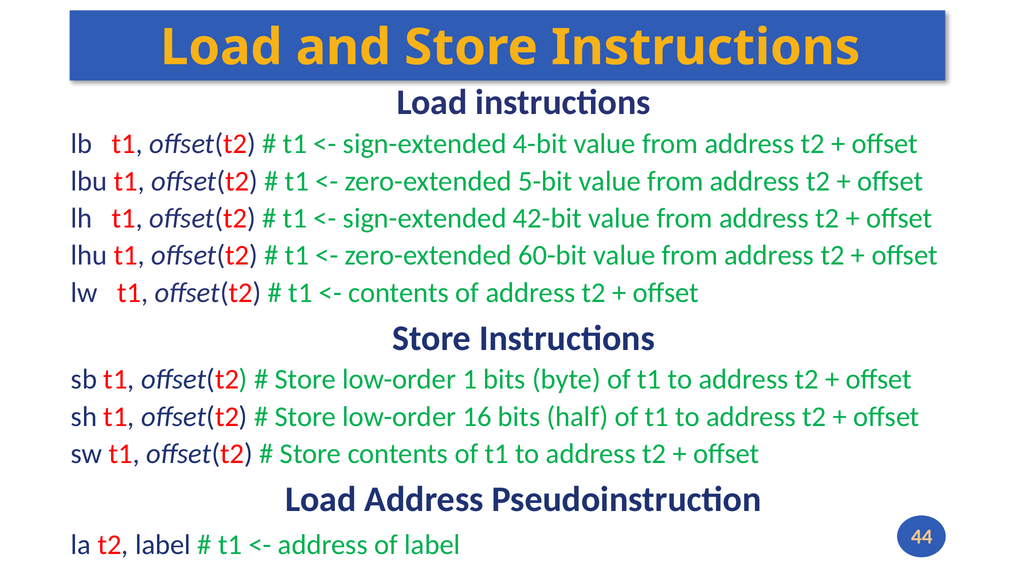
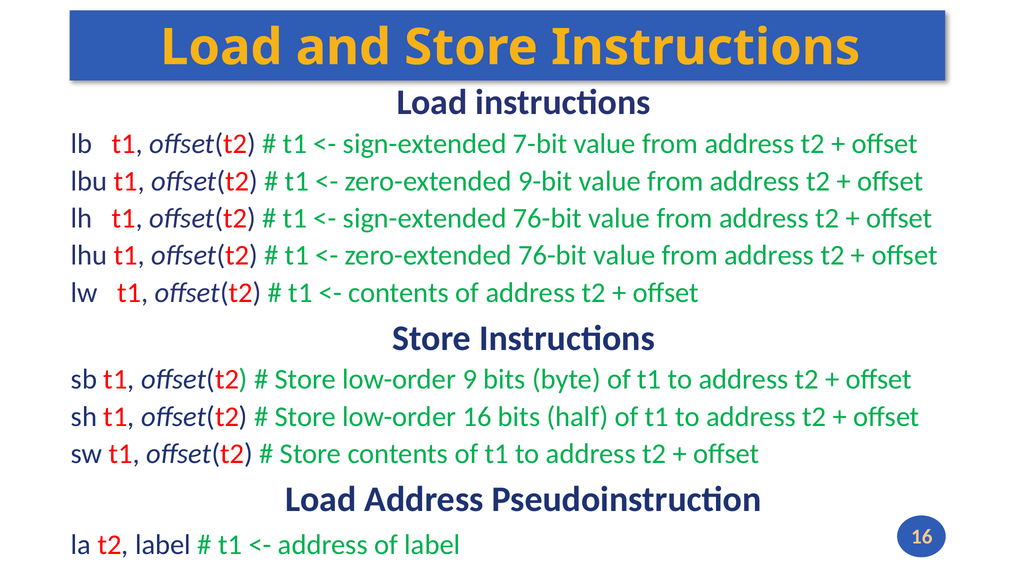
4-bit: 4-bit -> 7-bit (540, 144)
5-bit: 5-bit -> 9-bit (545, 181)
sign-extended 42-bit: 42-bit -> 76-bit (547, 218)
zero-extended 60-bit: 60-bit -> 76-bit (553, 256)
1: 1 -> 9 (470, 379)
label 44: 44 -> 16 (922, 537)
